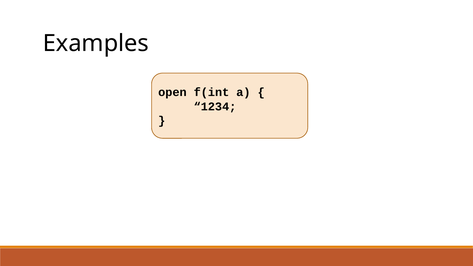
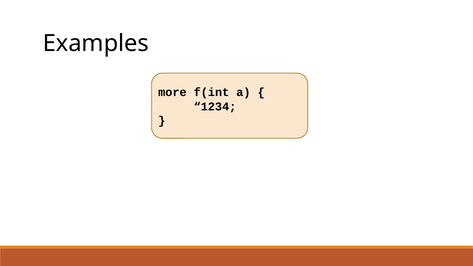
open: open -> more (172, 92)
